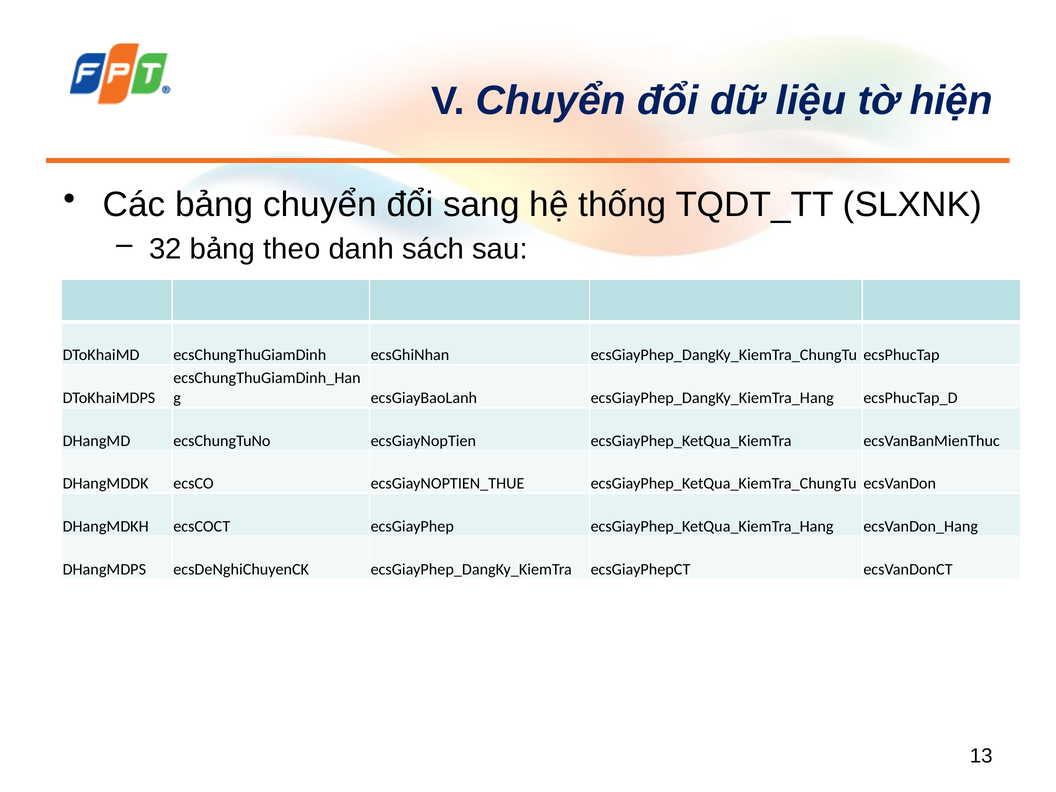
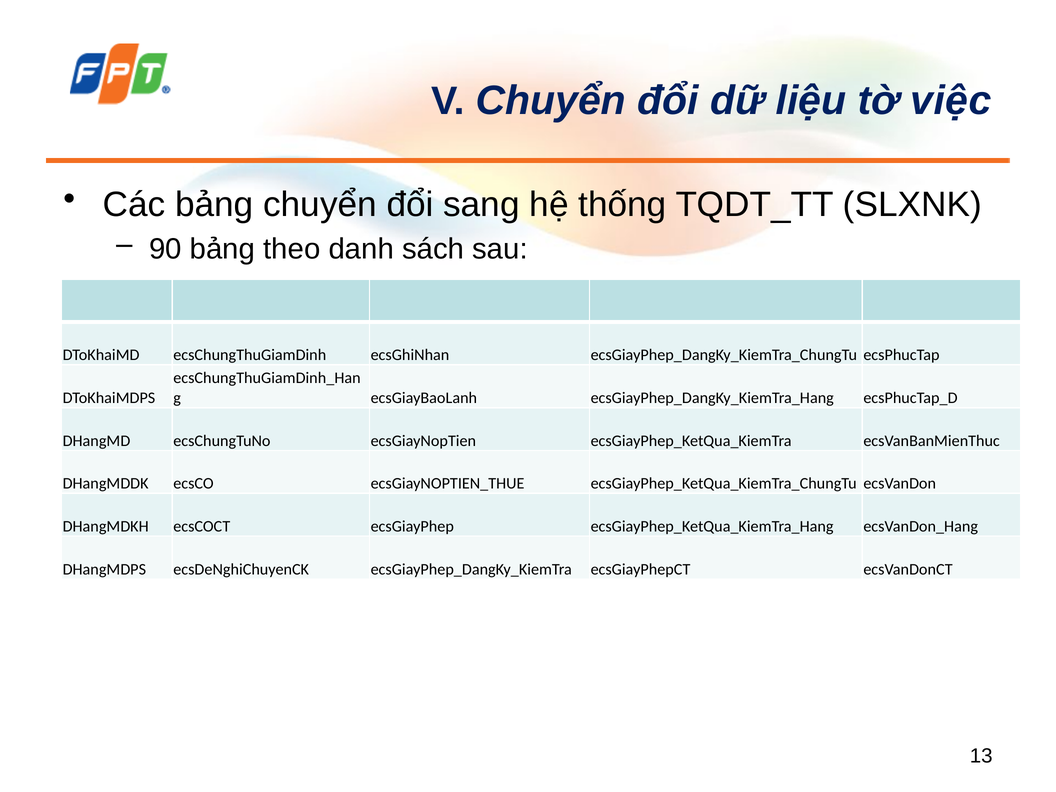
hiện: hiện -> việc (951, 101)
32: 32 -> 90 (165, 249)
